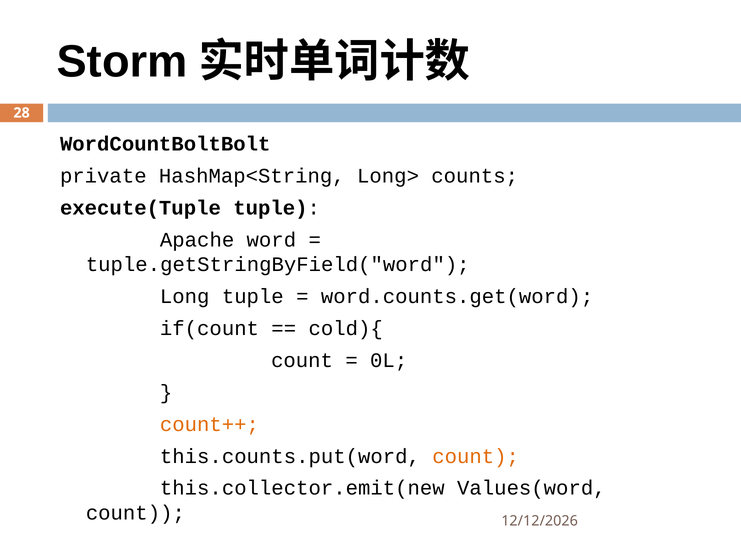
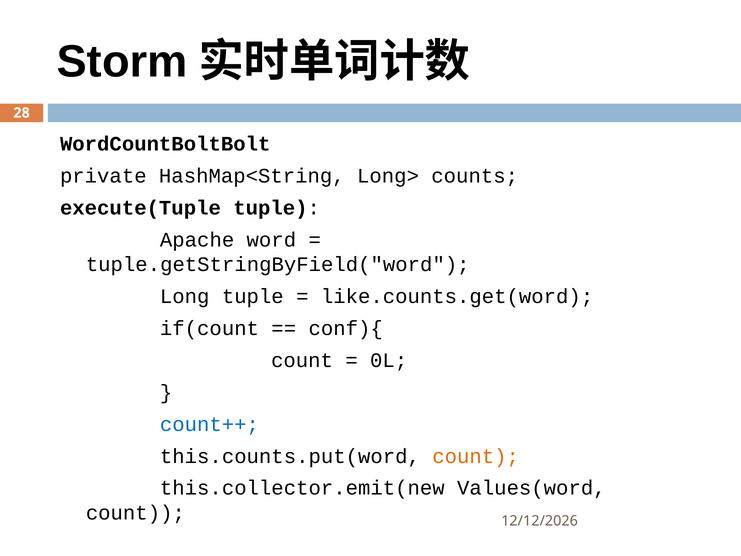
word.counts.get(word: word.counts.get(word -> like.counts.get(word (457, 296)
cold){: cold){ -> conf){ (346, 328)
count++ colour: orange -> blue (209, 424)
